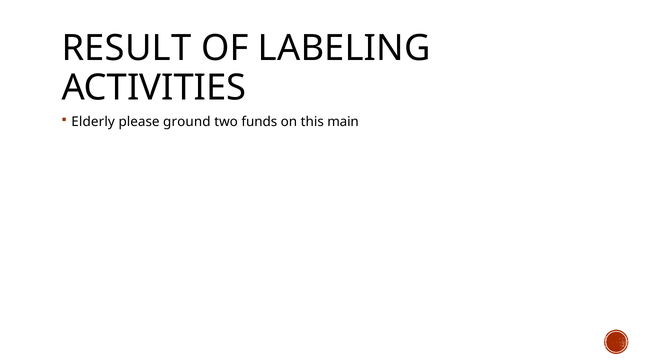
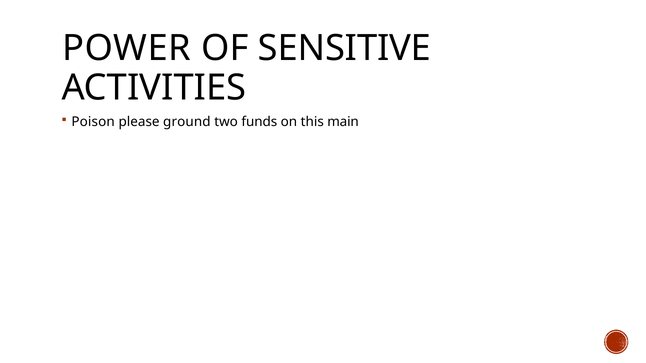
RESULT: RESULT -> POWER (126, 48)
LABELING: LABELING -> SENSITIVE (344, 48)
Elderly: Elderly -> Poison (93, 122)
